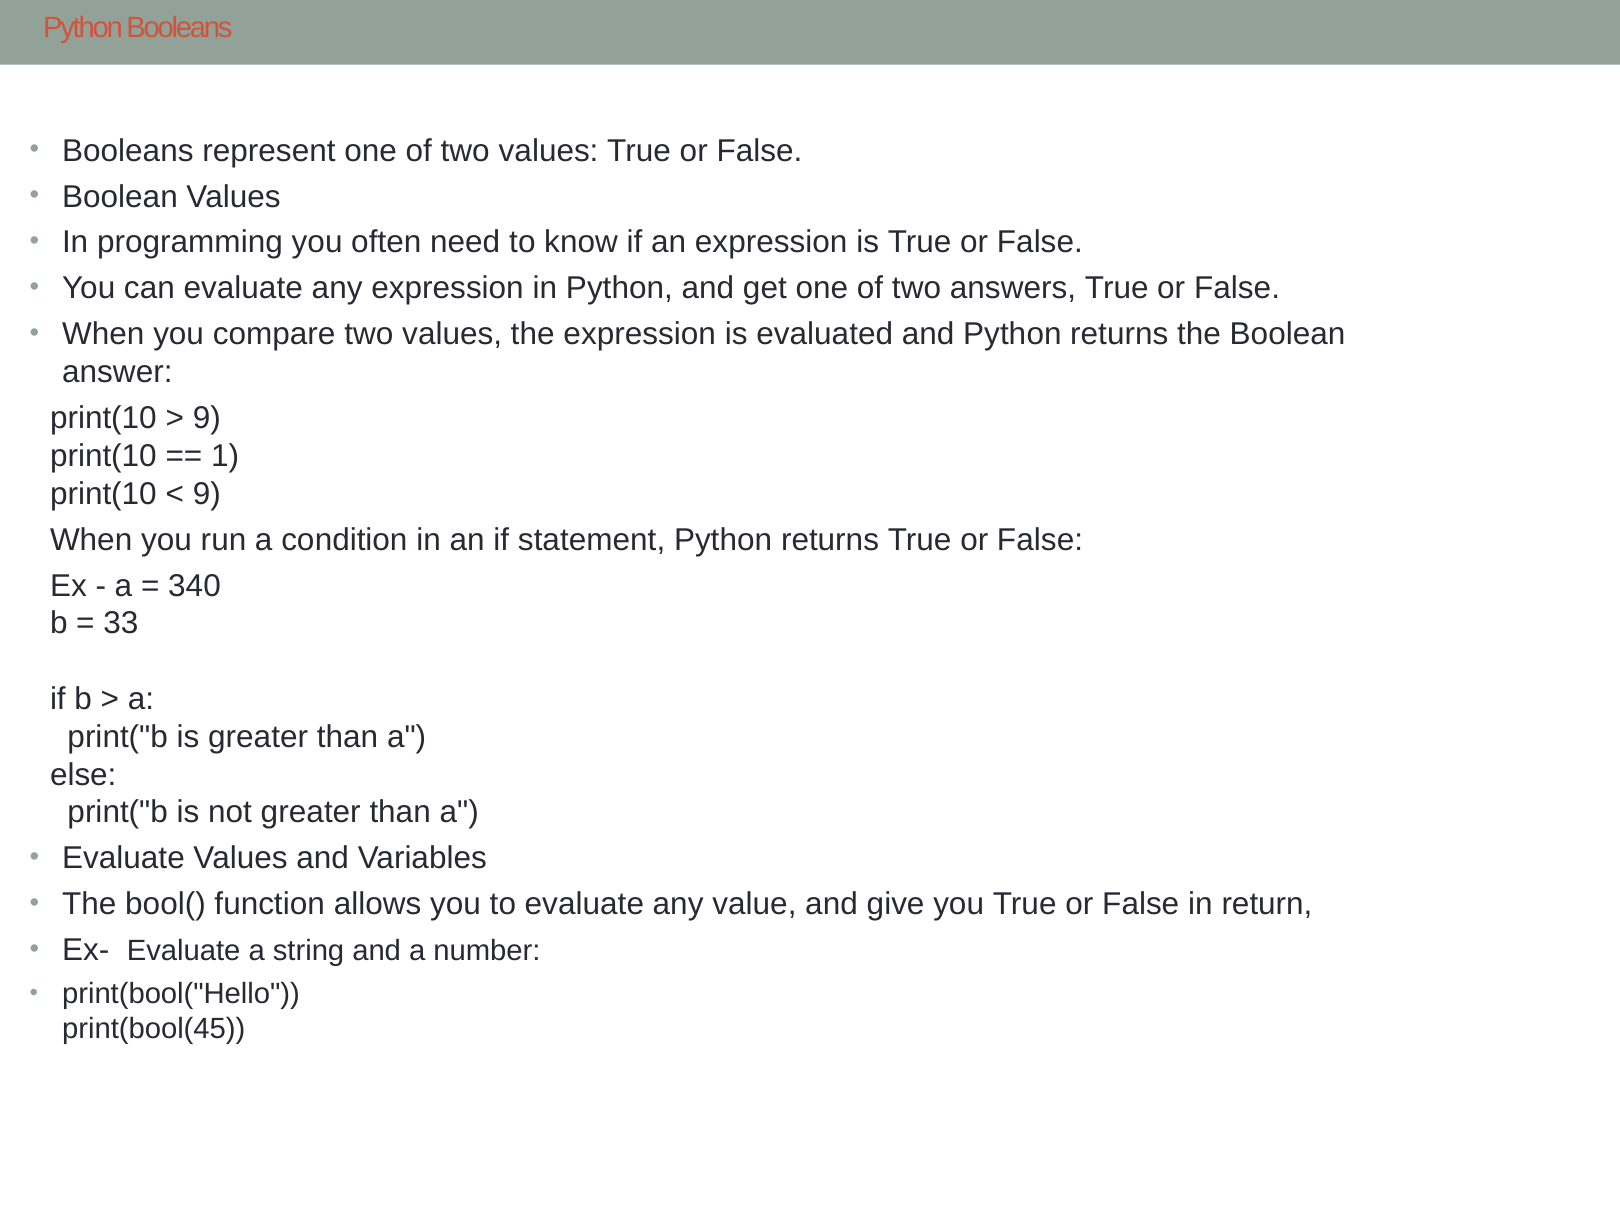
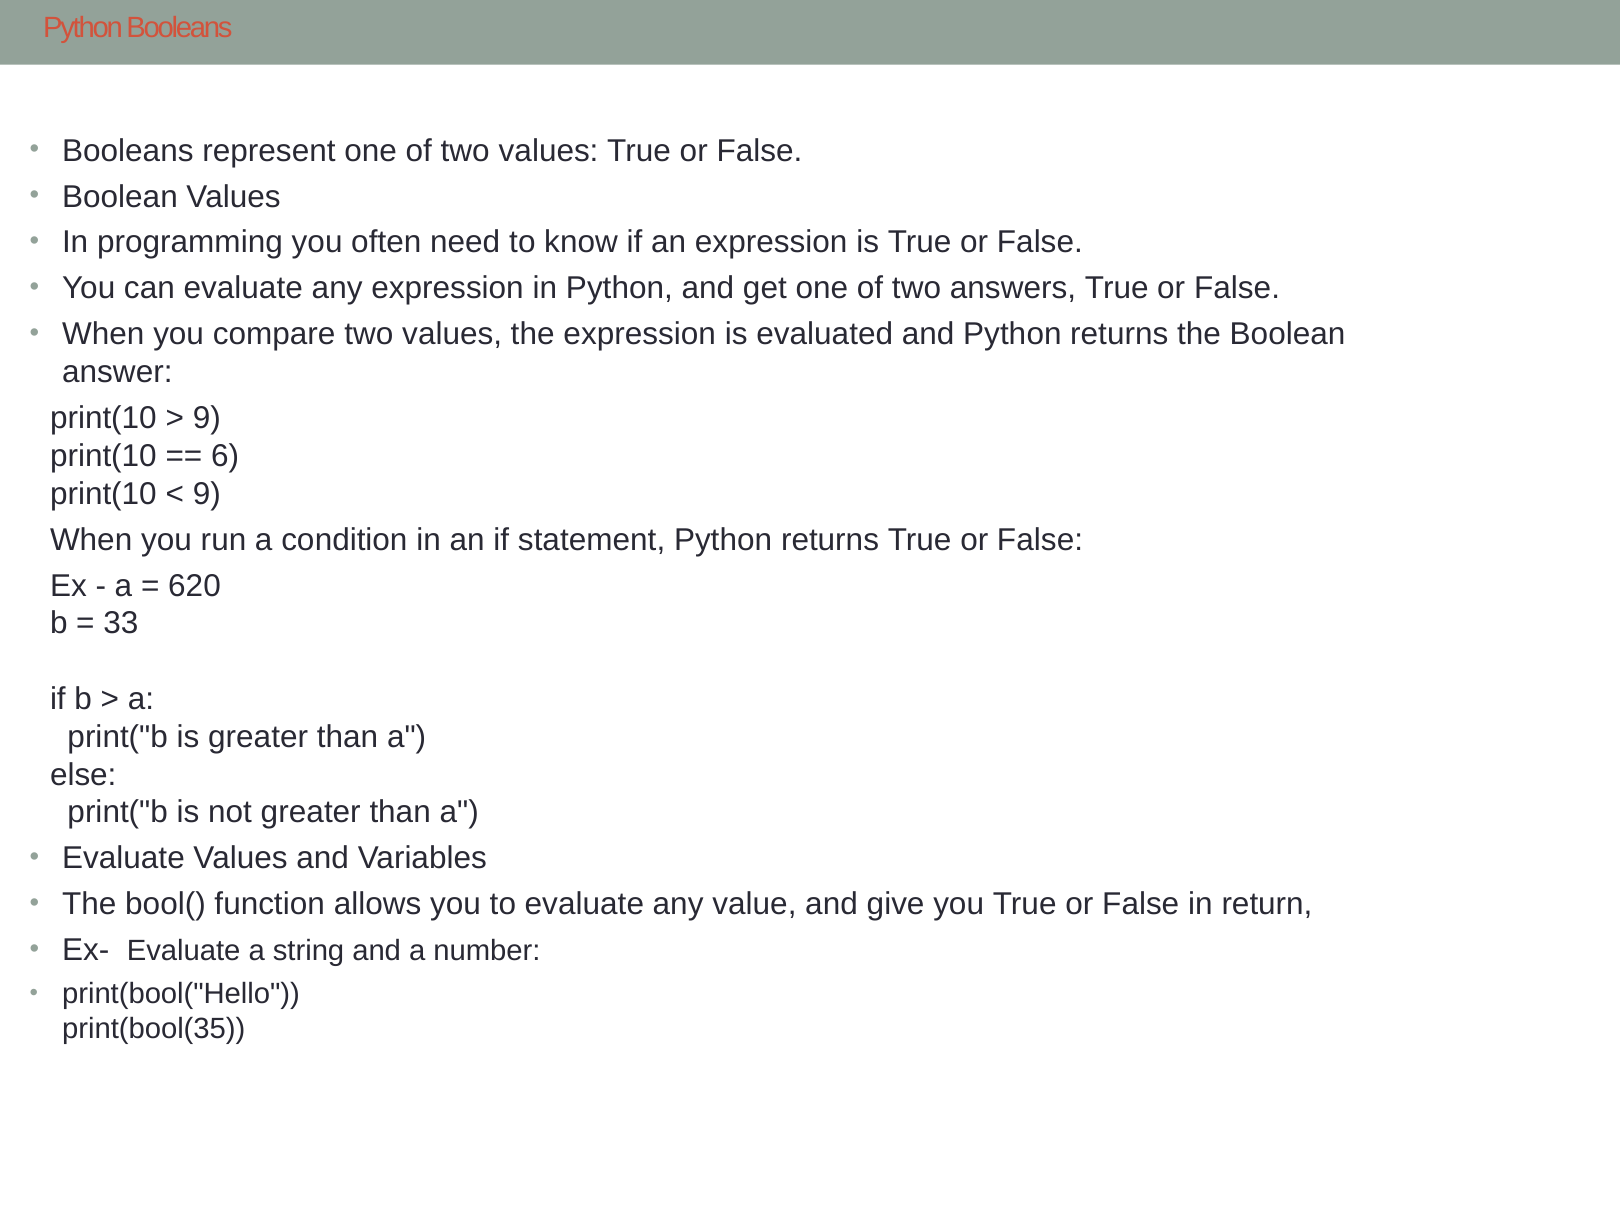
1: 1 -> 6 (225, 456)
340: 340 -> 620 (194, 586)
print(bool(45: print(bool(45 -> print(bool(35 (154, 1029)
